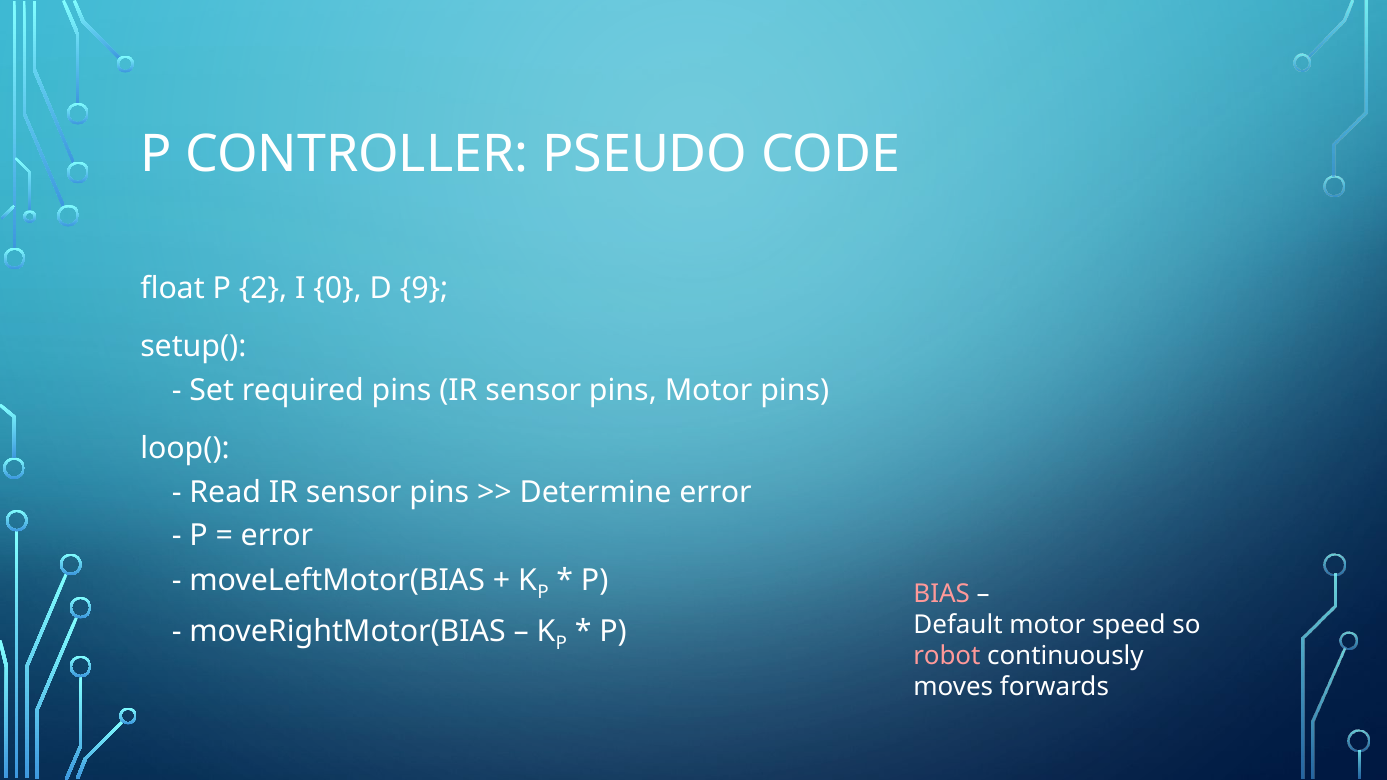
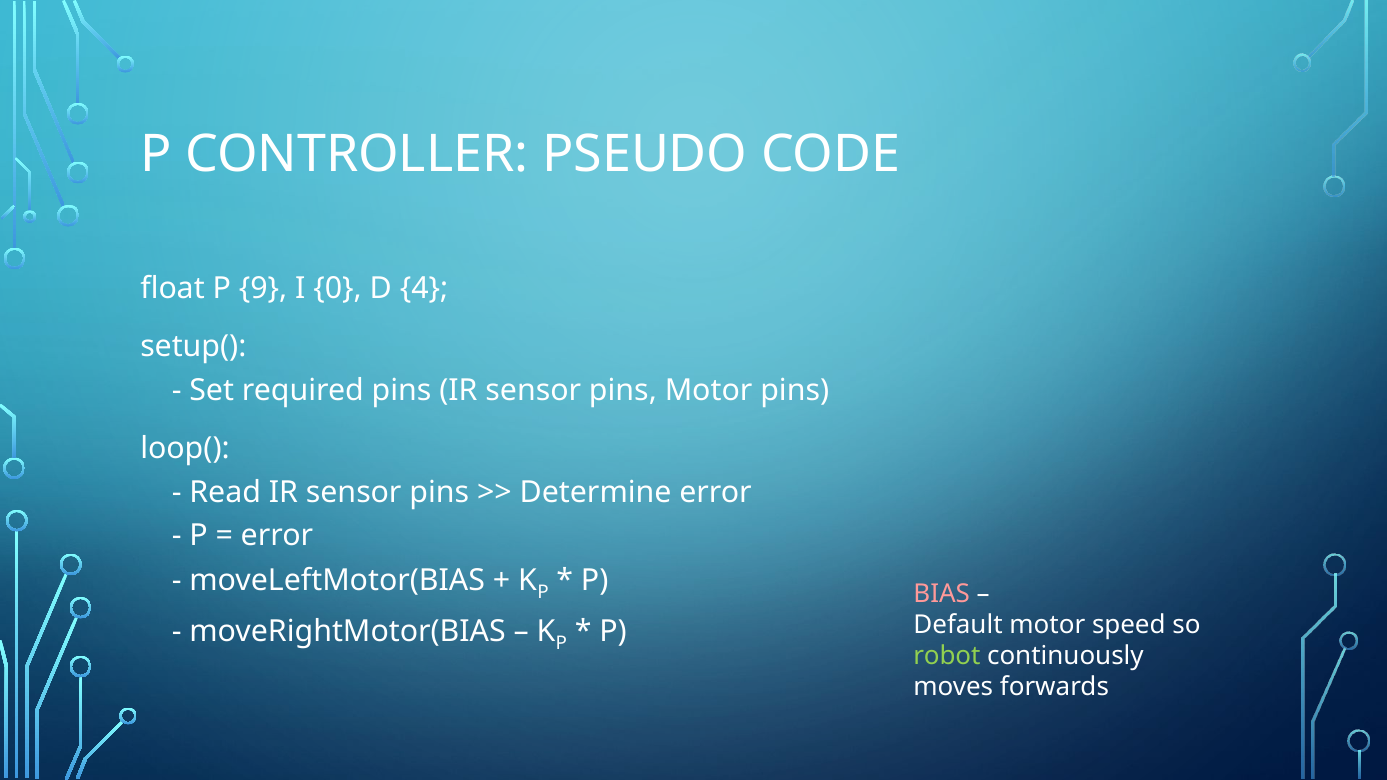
2: 2 -> 9 (263, 289)
9: 9 -> 4 (424, 289)
robot colour: pink -> light green (947, 656)
